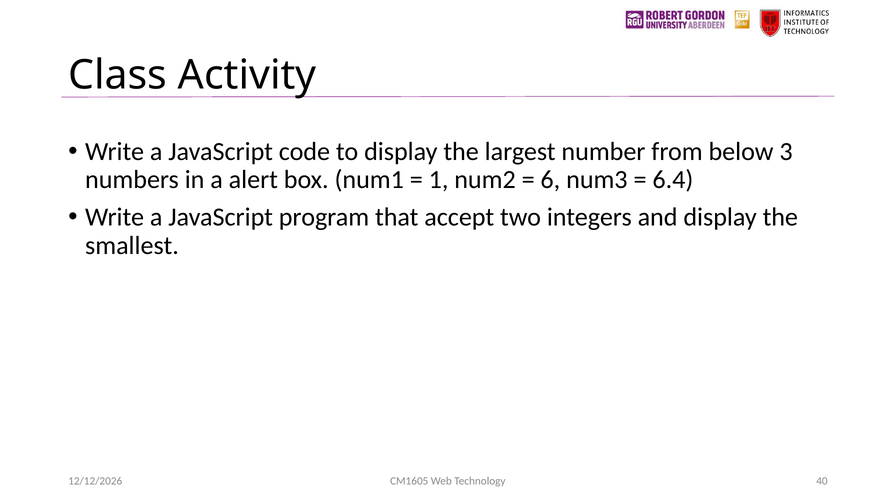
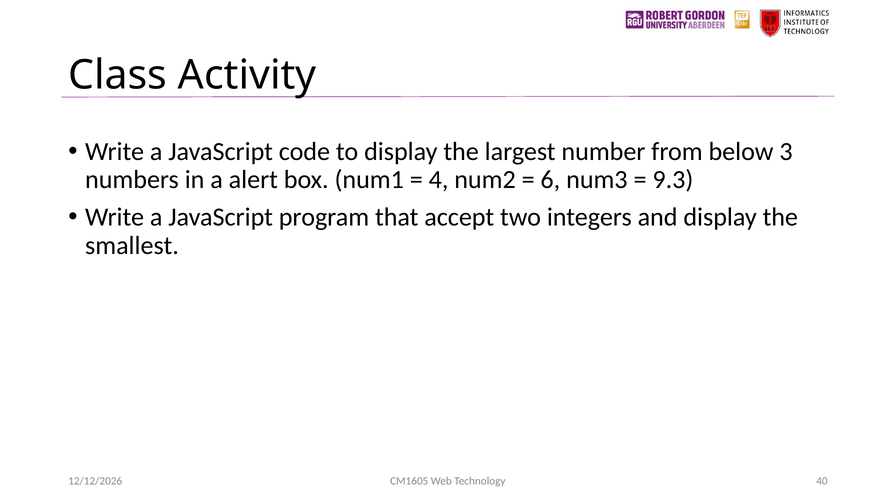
1: 1 -> 4 (439, 180)
6.4: 6.4 -> 9.3 (673, 180)
